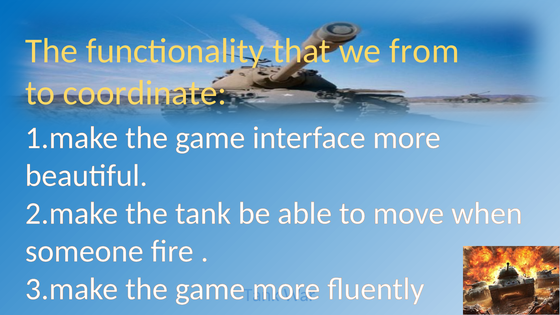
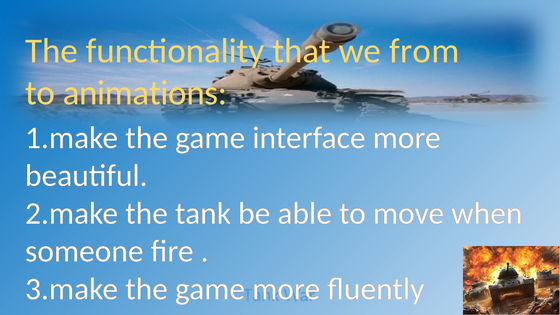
coordinate: coordinate -> animations (145, 93)
